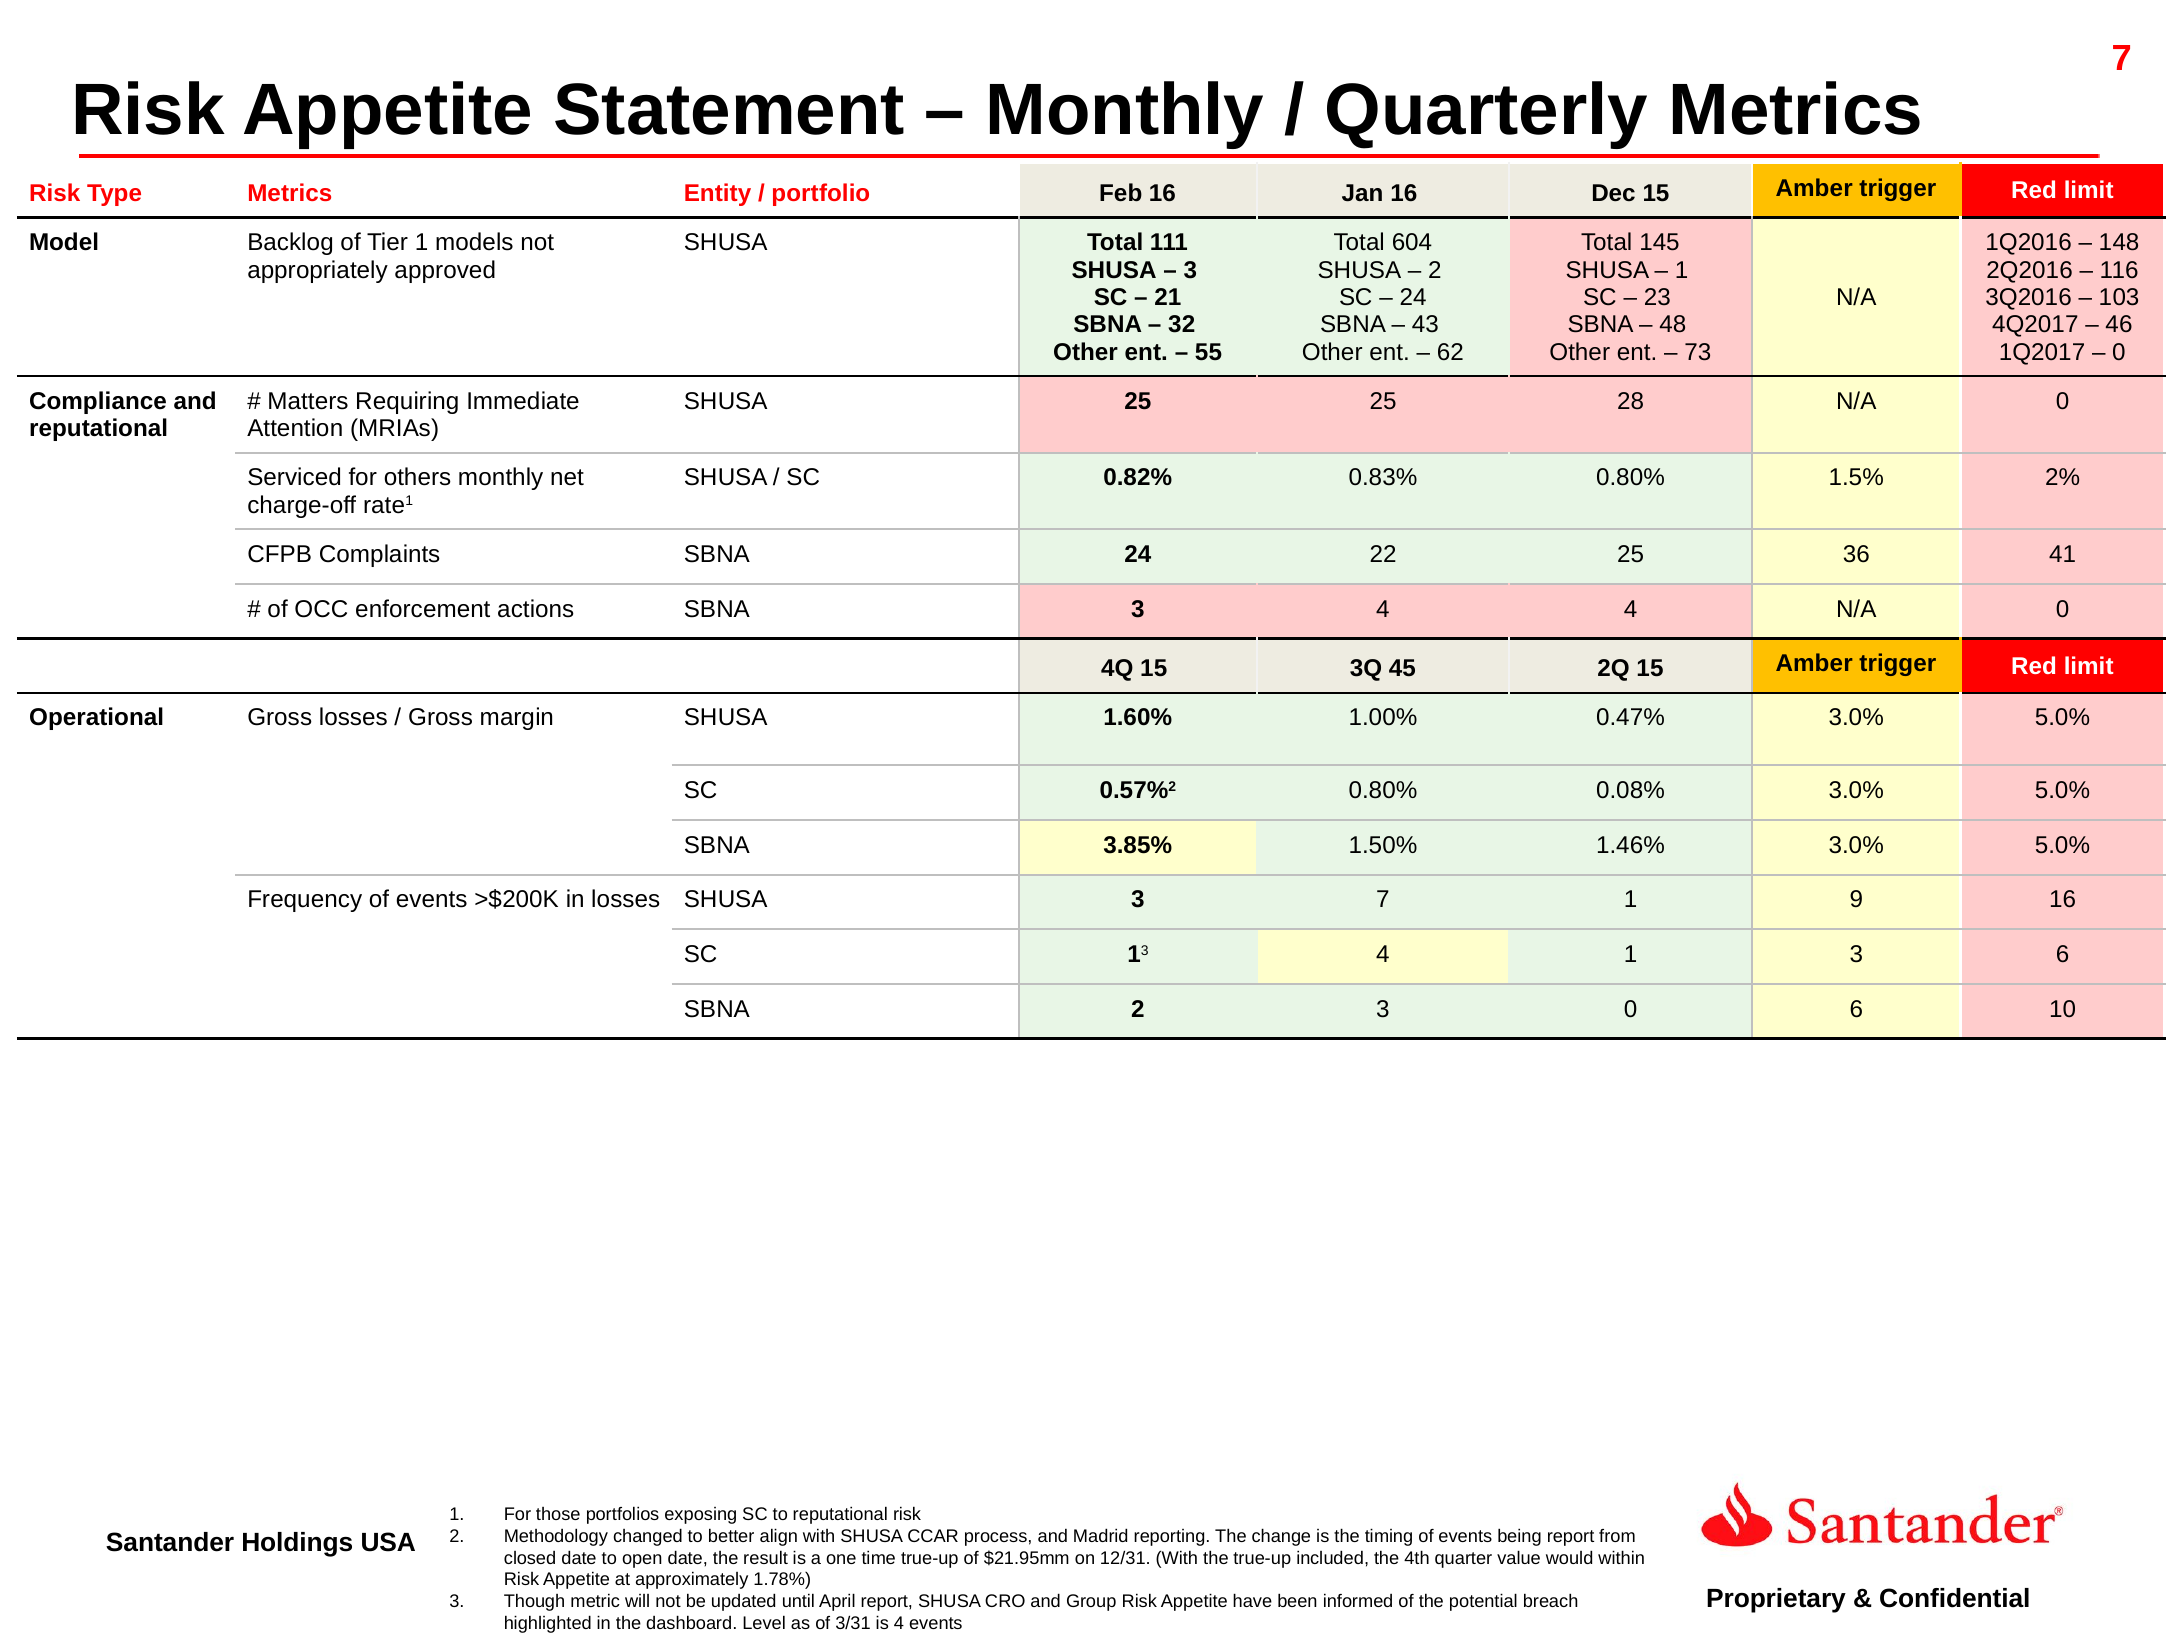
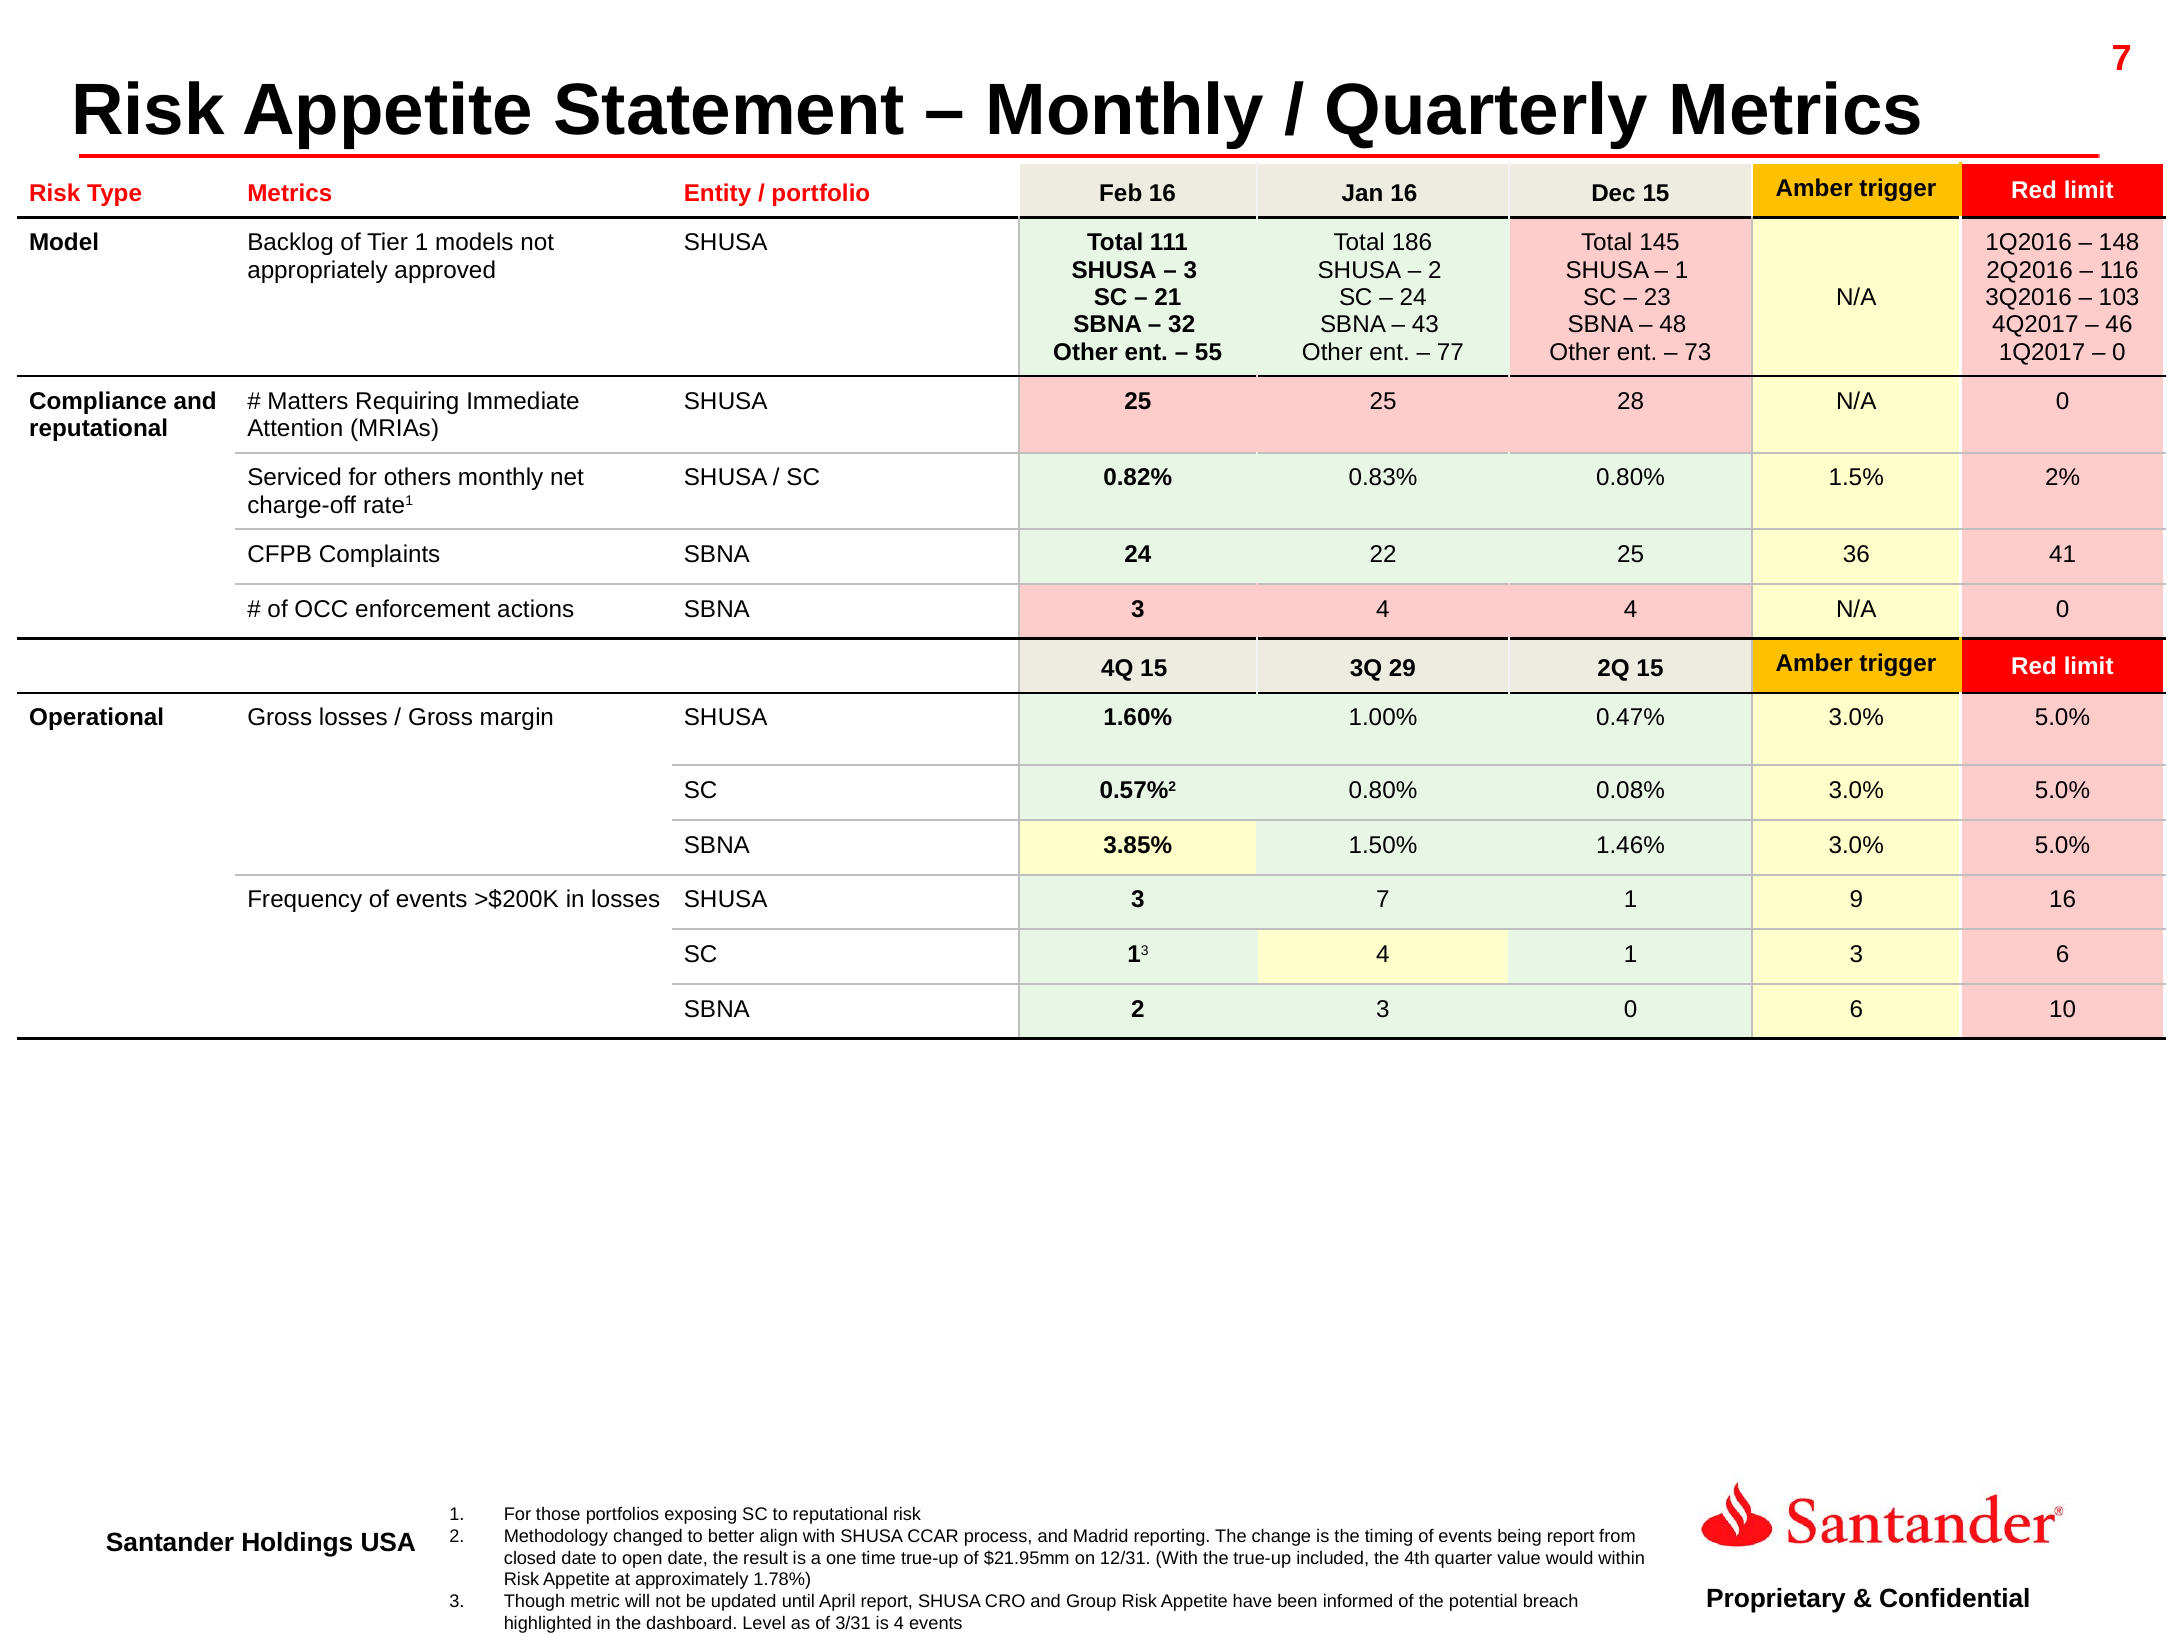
604: 604 -> 186 (1412, 243)
62: 62 -> 77 (1450, 352)
45: 45 -> 29 (1402, 669)
